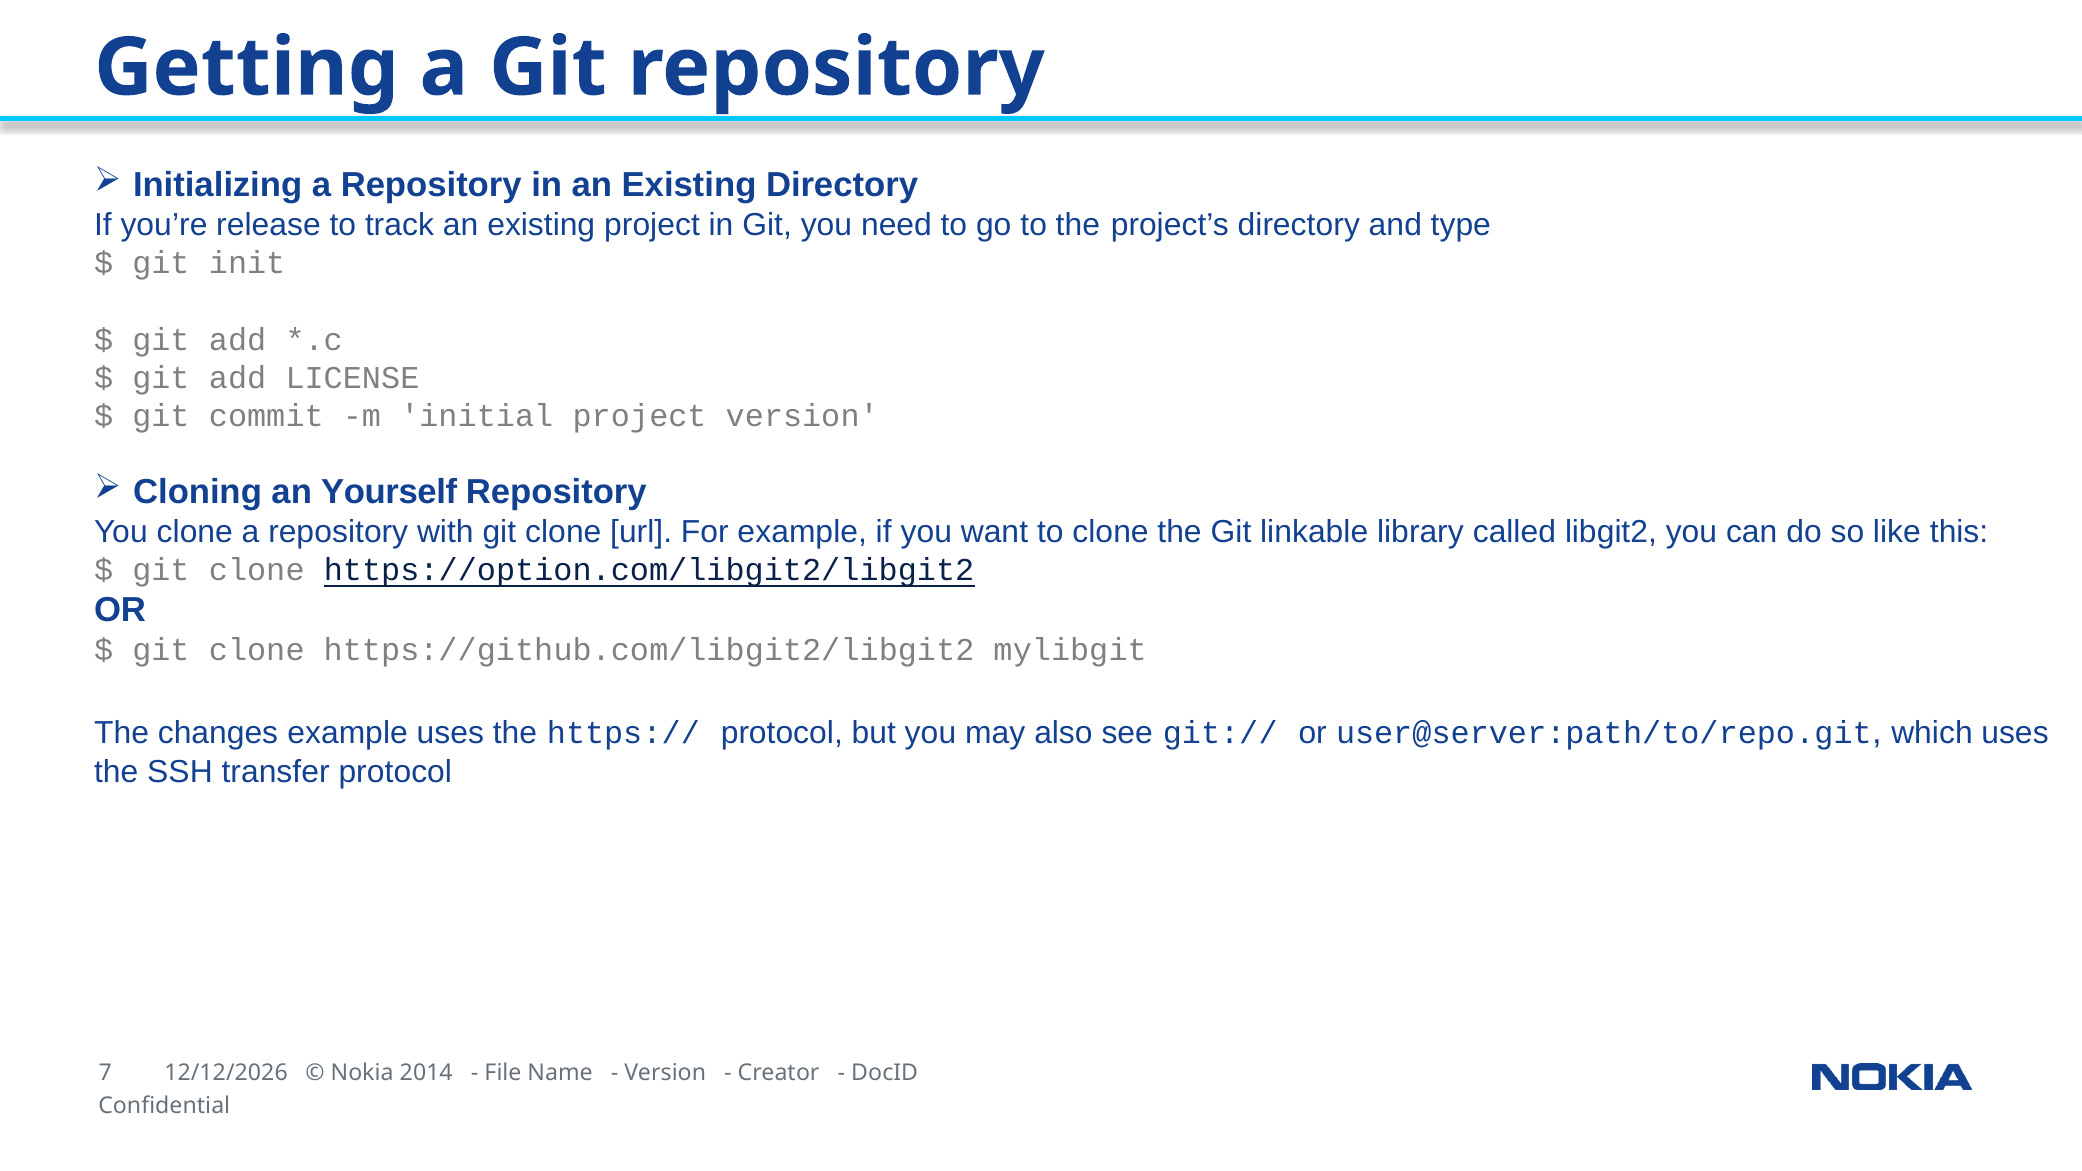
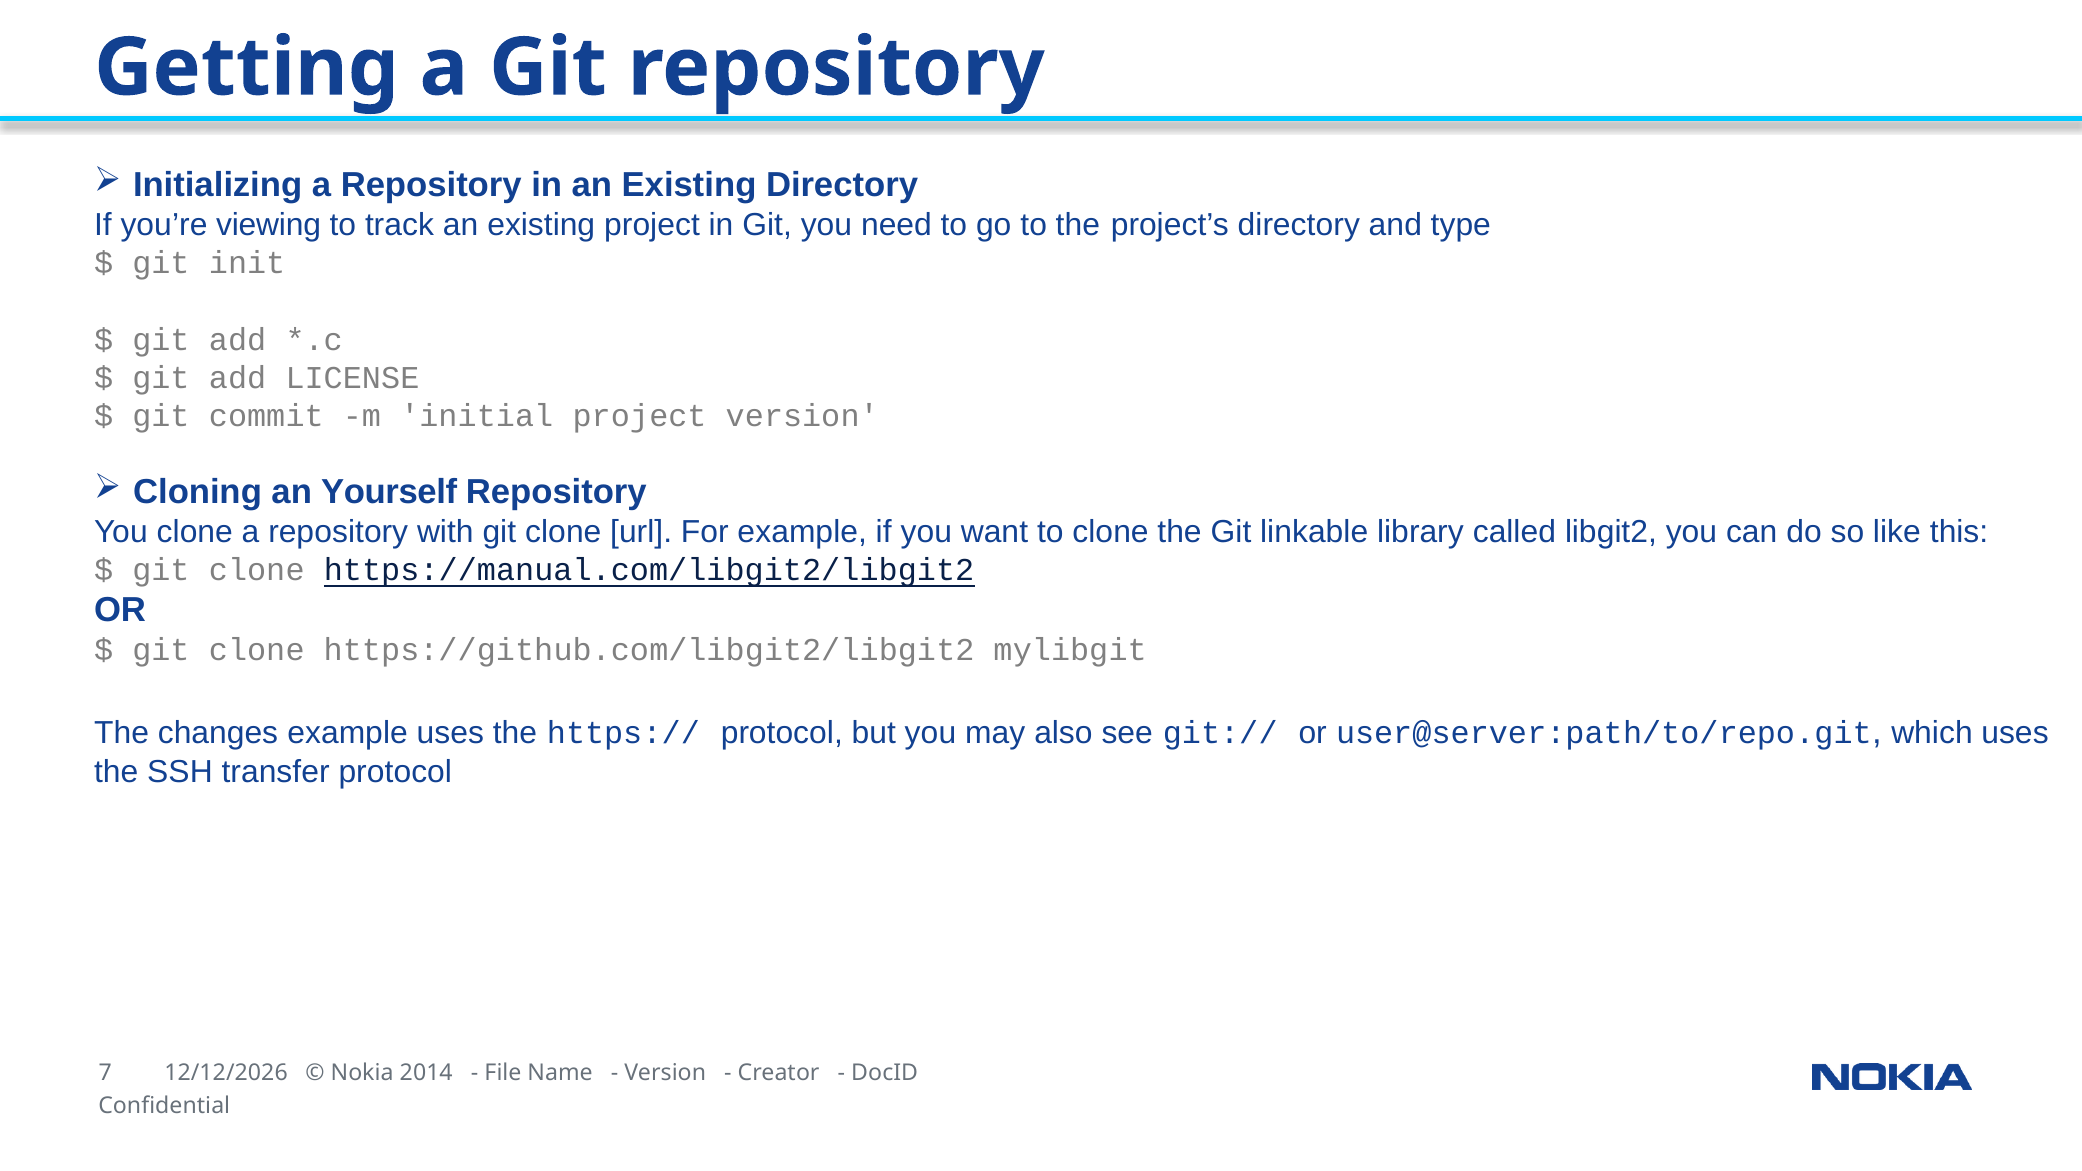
release: release -> viewing (269, 225)
https://option.com/libgit2/libgit2: https://option.com/libgit2/libgit2 -> https://manual.com/libgit2/libgit2 (649, 570)
